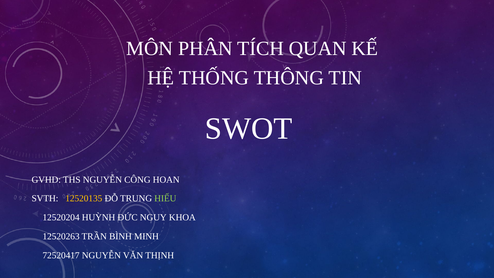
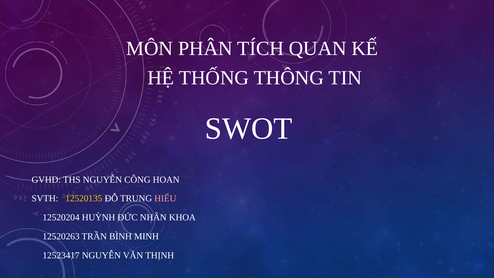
HIẾU colour: light green -> pink (165, 199)
NGUY: NGUY -> NHÂN (153, 217)
72520417: 72520417 -> 12523417 (61, 255)
